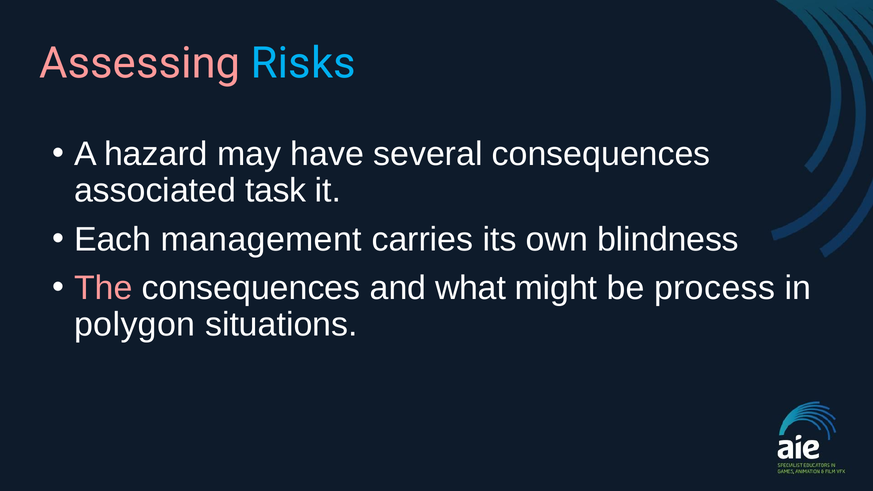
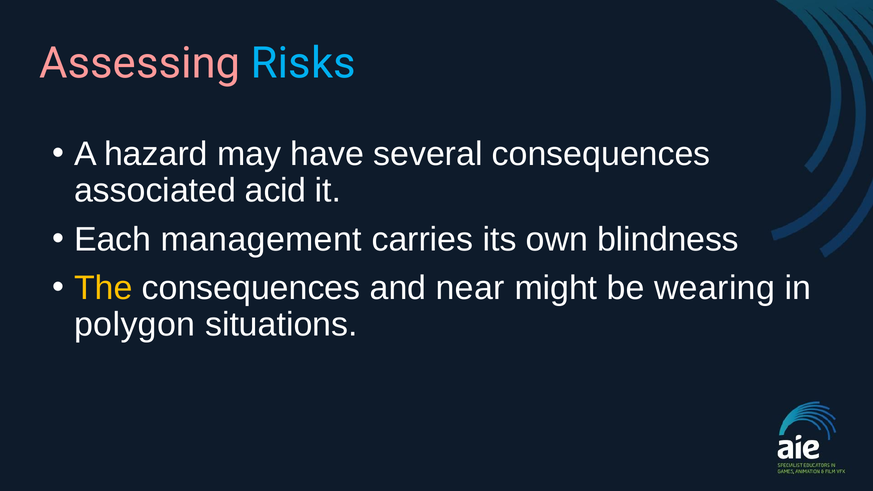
task: task -> acid (276, 191)
The colour: pink -> yellow (103, 288)
what: what -> near (470, 288)
process: process -> wearing (715, 288)
